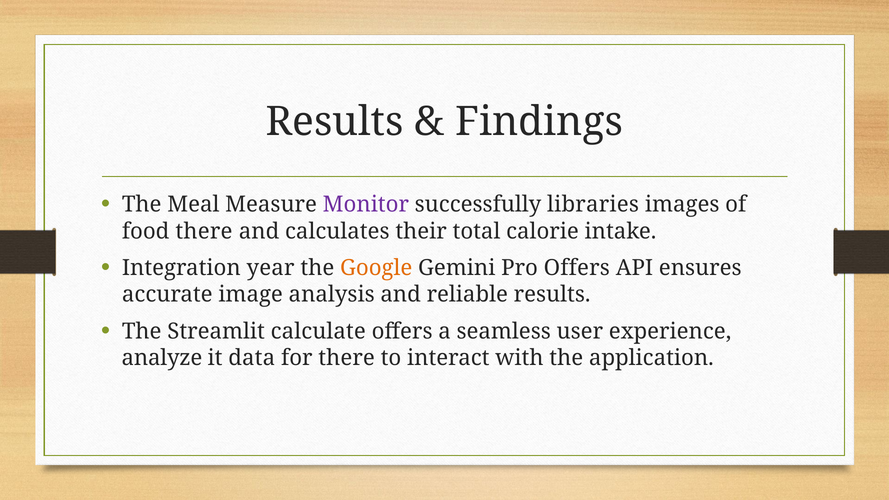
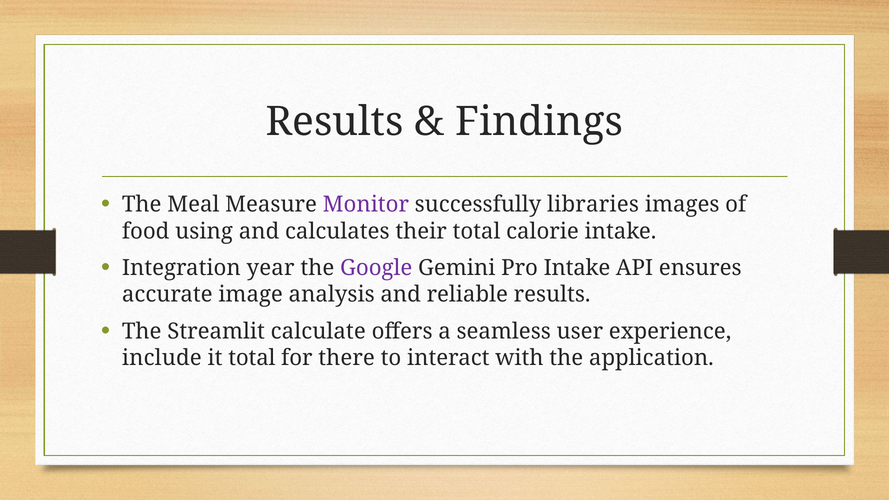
food there: there -> using (204, 231)
Google colour: orange -> purple (376, 268)
Pro Offers: Offers -> Intake (577, 268)
analyze: analyze -> include (162, 358)
it data: data -> total (252, 358)
